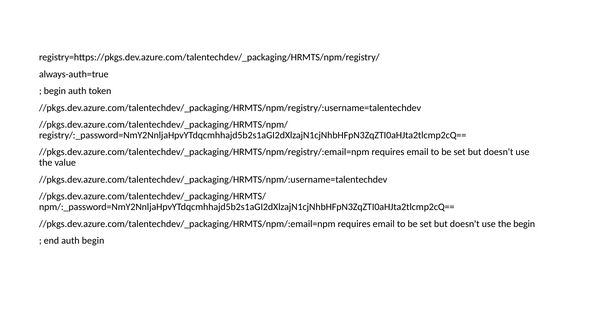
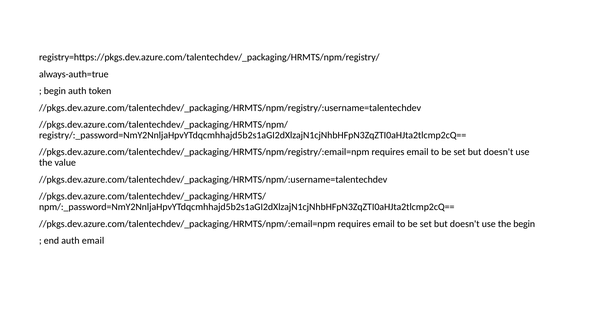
auth begin: begin -> email (93, 241)
